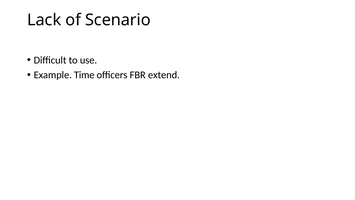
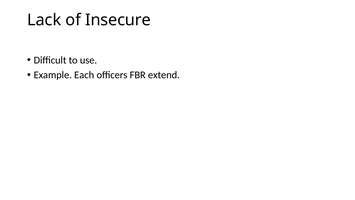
Scenario: Scenario -> Insecure (118, 20)
Time: Time -> Each (84, 75)
